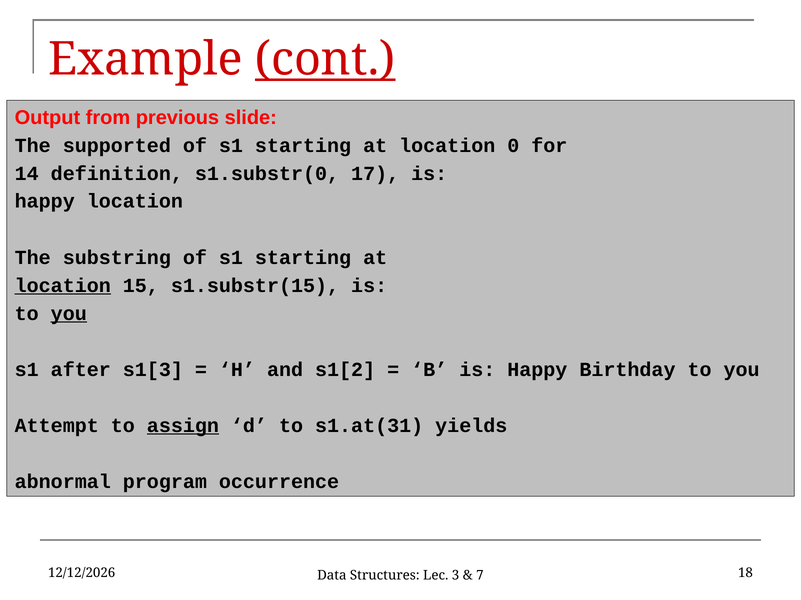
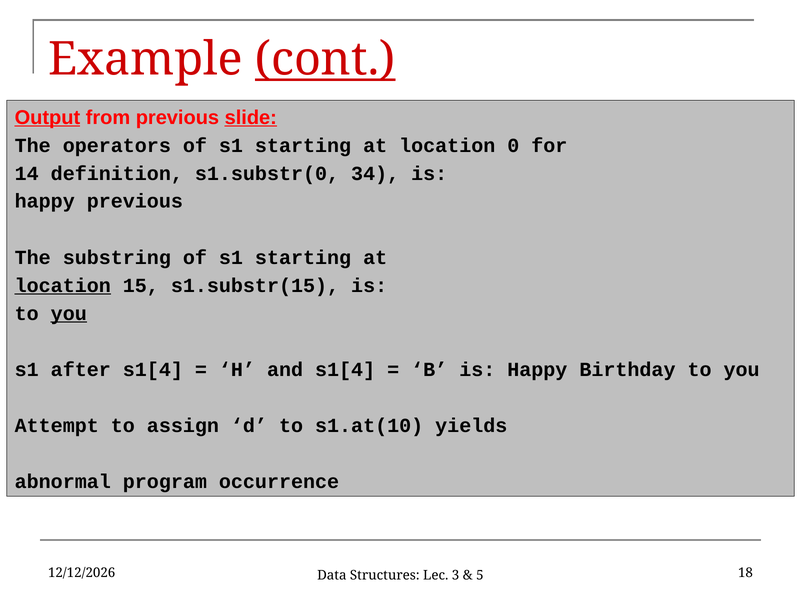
Output underline: none -> present (47, 118)
slide underline: none -> present (251, 118)
supported: supported -> operators (117, 146)
17: 17 -> 34 (375, 174)
happy location: location -> previous (135, 202)
after s1[3: s1[3 -> s1[4 (153, 370)
and s1[2: s1[2 -> s1[4 (345, 370)
assign underline: present -> none (183, 426)
s1.at(31: s1.at(31 -> s1.at(10 (369, 426)
7: 7 -> 5 (480, 576)
